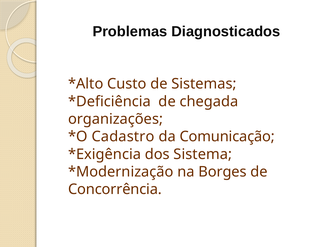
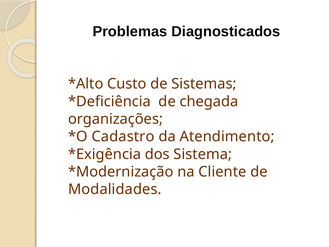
Comunicação: Comunicação -> Atendimento (227, 136)
Borges: Borges -> Cliente (222, 172)
Concorrência: Concorrência -> Modalidades (115, 189)
